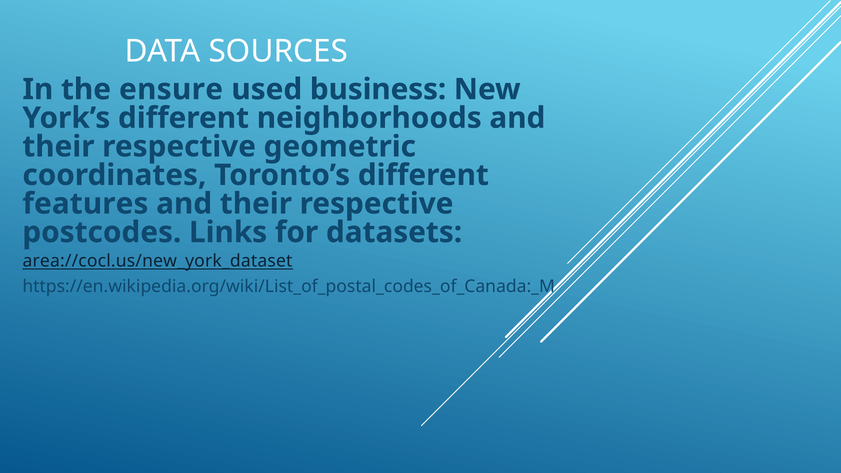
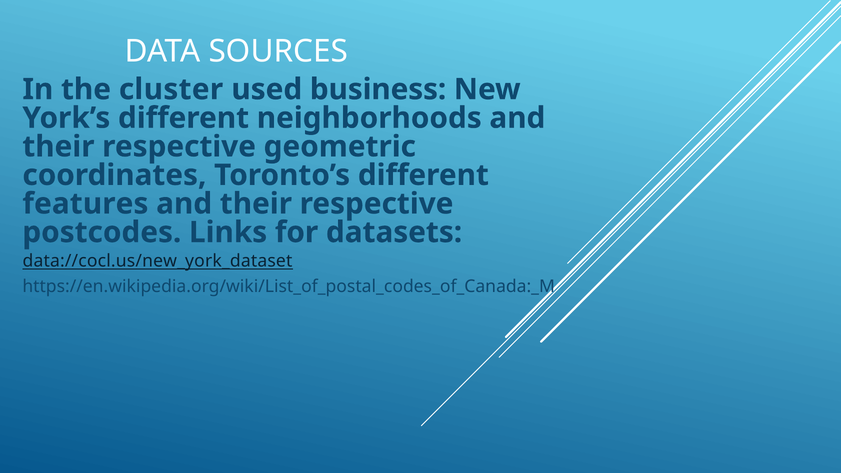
ensure: ensure -> cluster (171, 89)
area://cocl.us/new_york_dataset: area://cocl.us/new_york_dataset -> data://cocl.us/new_york_dataset (157, 261)
